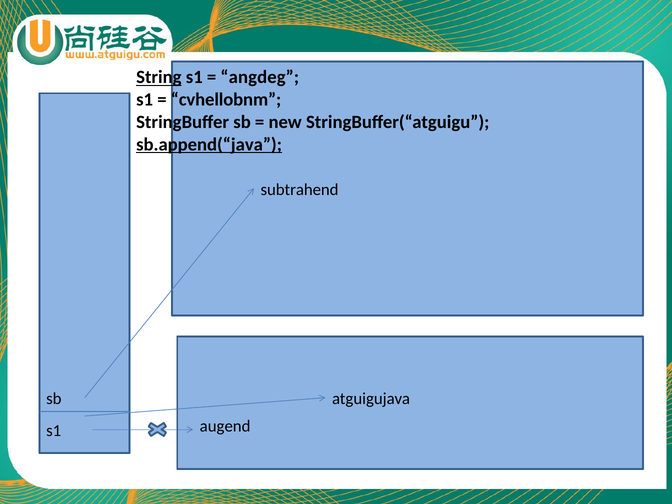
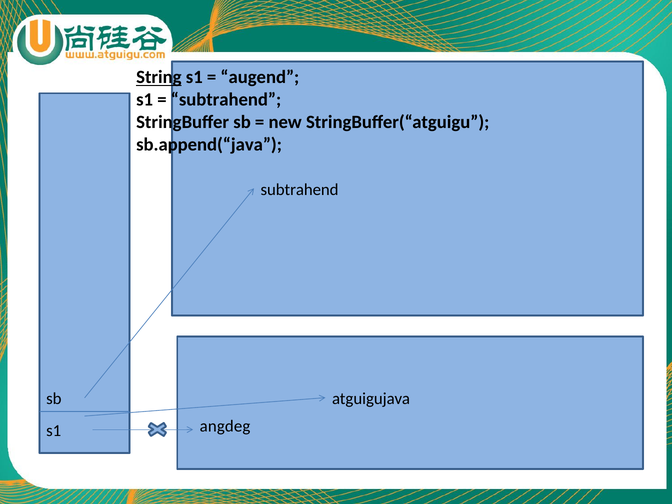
angdeg: angdeg -> augend (260, 77)
cvhellobnm: cvhellobnm -> subtrahend (226, 100)
sb.append(“java underline: present -> none (209, 145)
augend: augend -> angdeg (225, 426)
